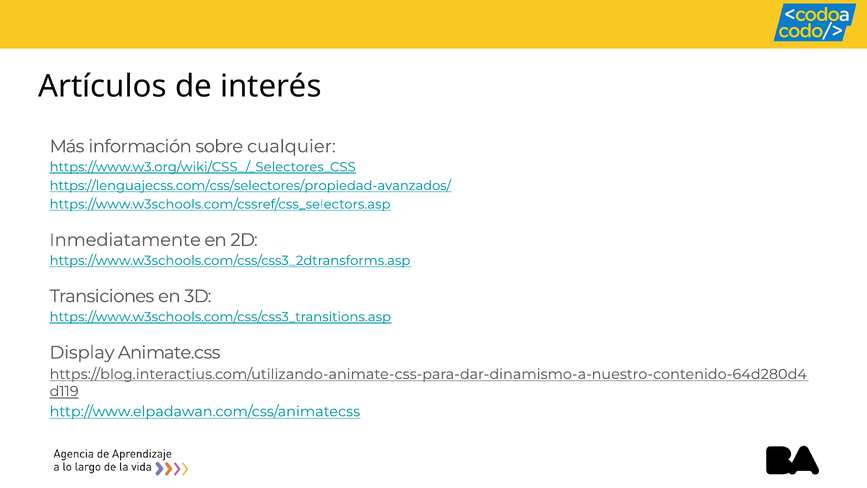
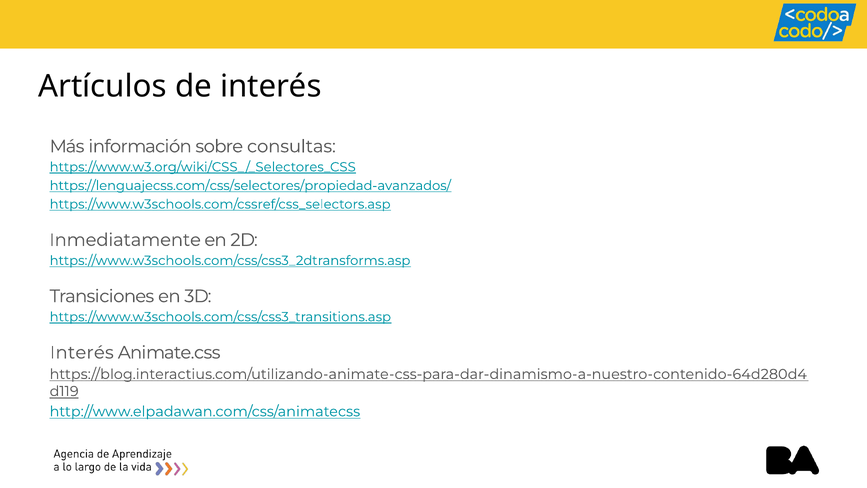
cualquier: cualquier -> consultas (291, 146)
Display: Display -> Interés (82, 352)
